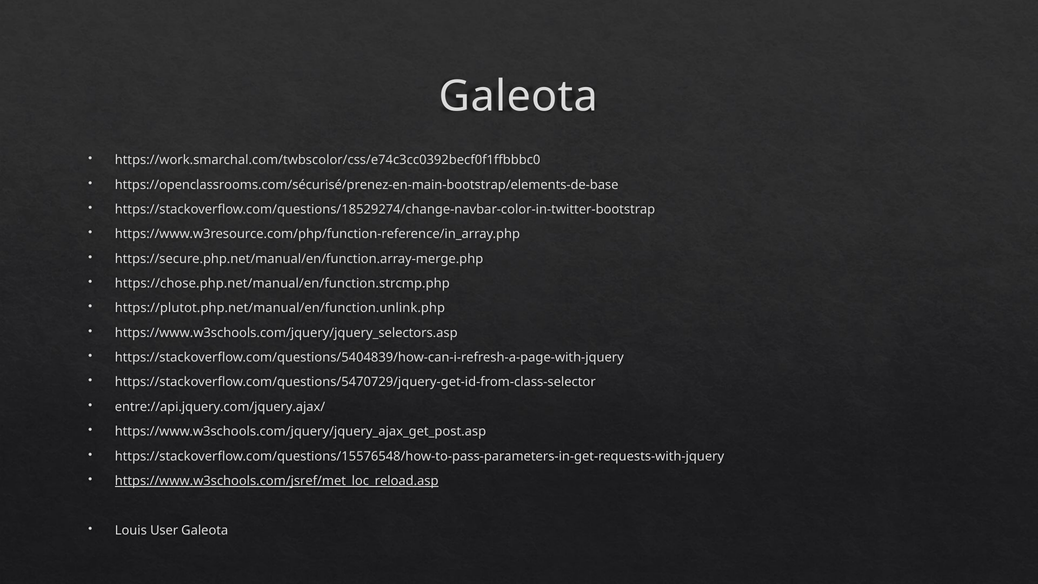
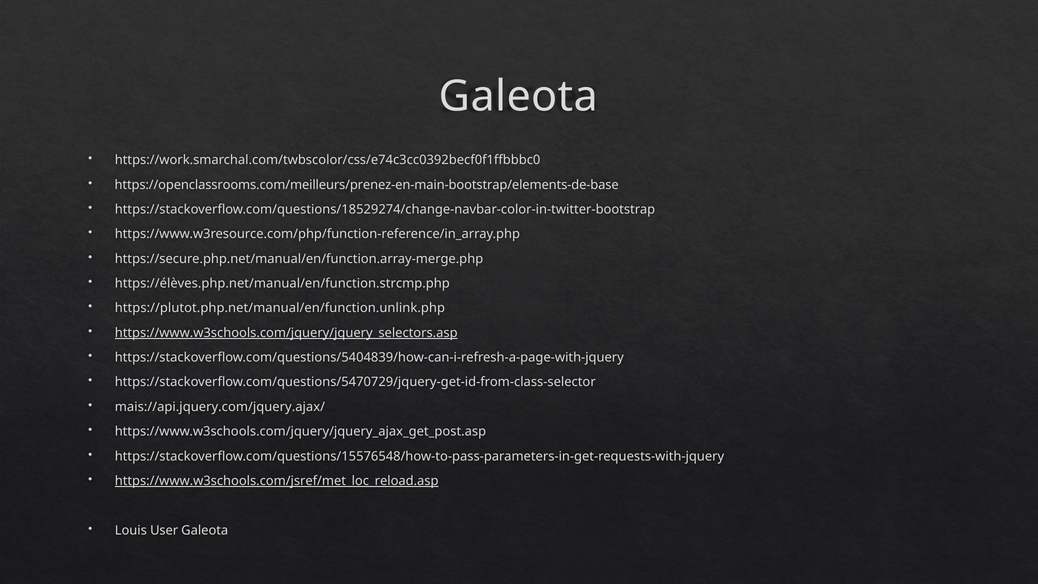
https://openclassrooms.com/sécurisé/prenez-en-main-bootstrap/elements-de-base: https://openclassrooms.com/sécurisé/prenez-en-main-bootstrap/elements-de-base -> https://openclassrooms.com/meilleurs/prenez-en-main-bootstrap/elements-de-base (367, 185)
https://chose.php.net/manual/en/function.strcmp.php: https://chose.php.net/manual/en/function.strcmp.php -> https://élèves.php.net/manual/en/function.strcmp.php (282, 283)
https://www.w3schools.com/jquery/jquery_selectors.asp underline: none -> present (286, 333)
entre://api.jquery.com/jquery.ajax/: entre://api.jquery.com/jquery.ajax/ -> mais://api.jquery.com/jquery.ajax/ (220, 407)
